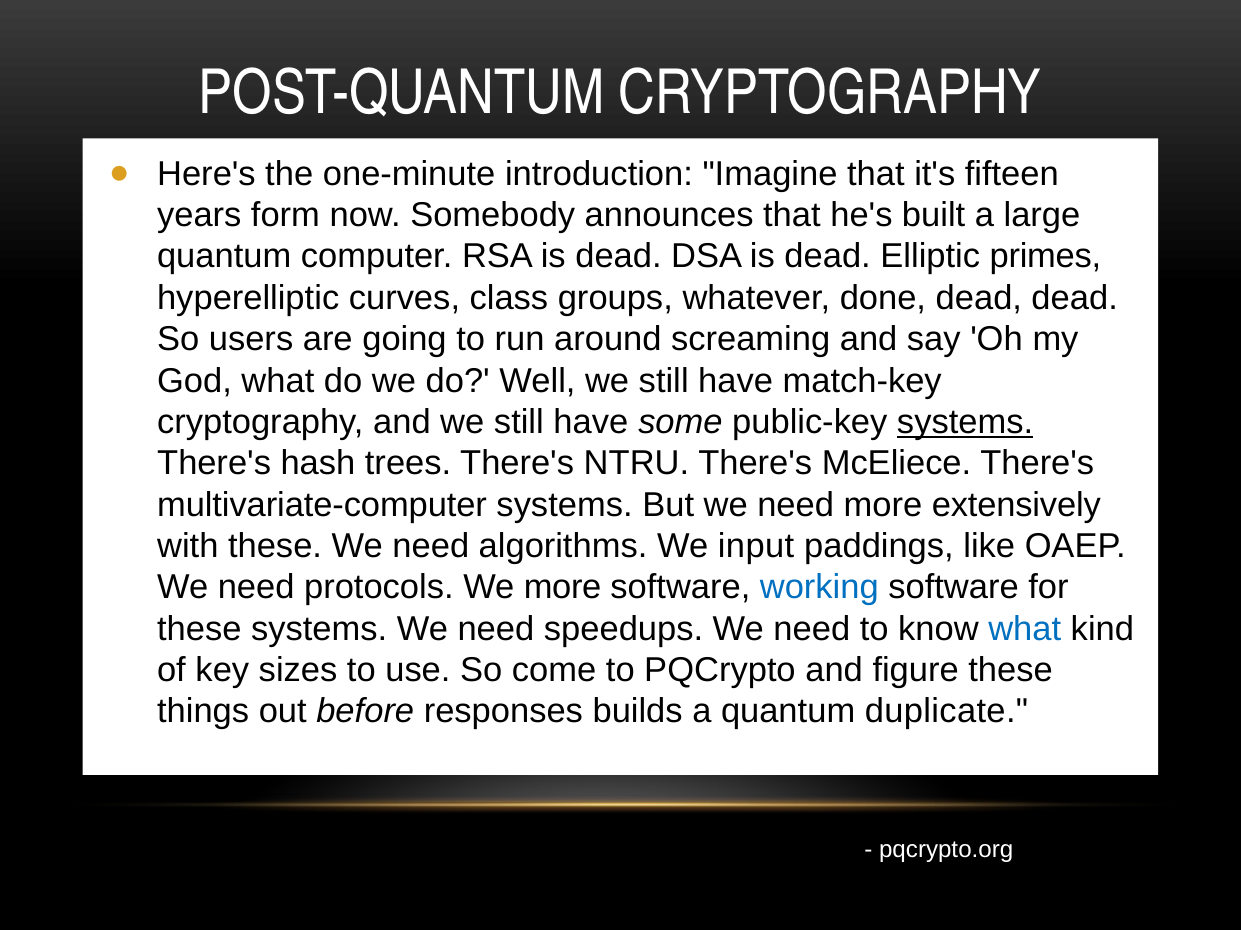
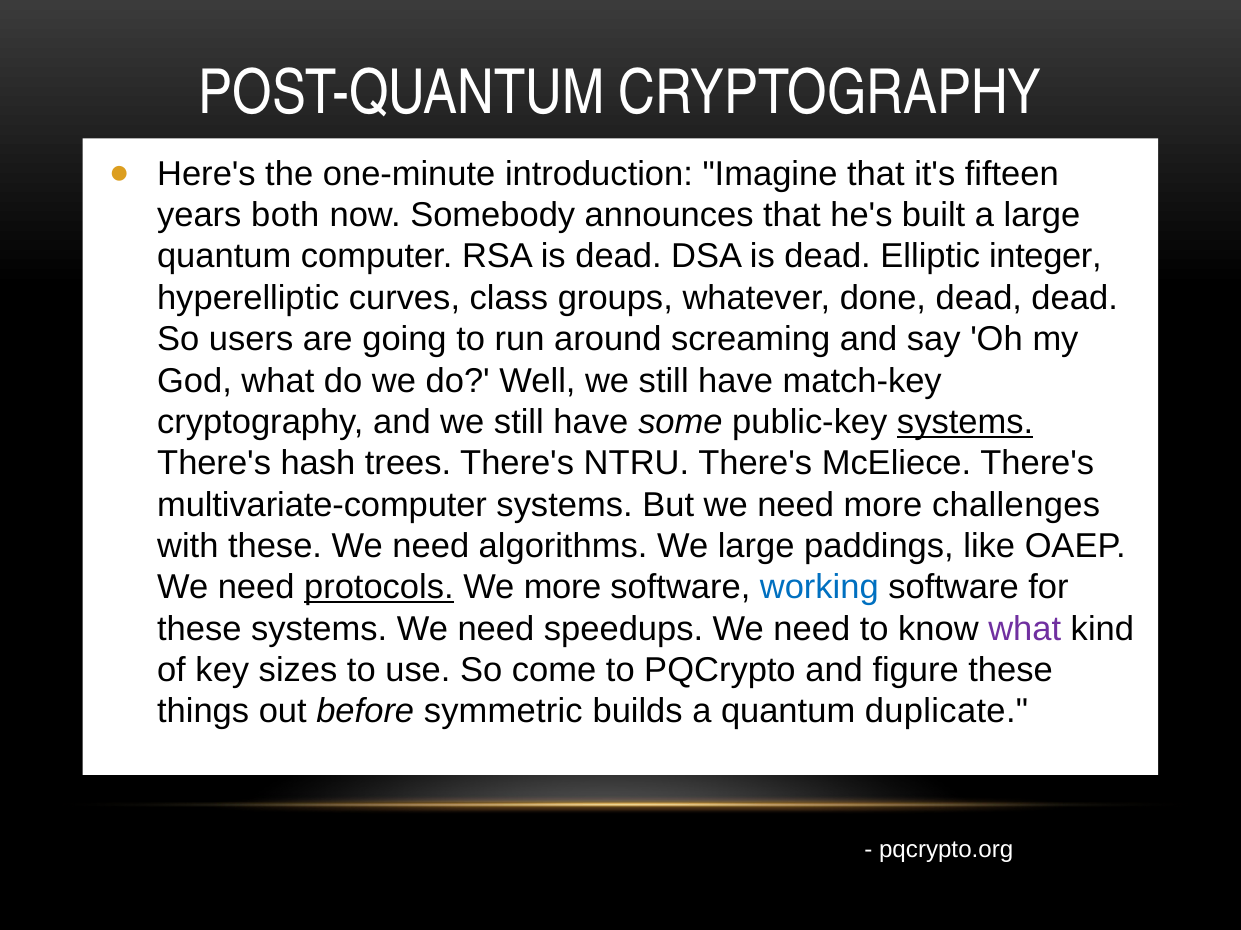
form: form -> both (285, 215)
primes: primes -> integer (1045, 257)
extensively: extensively -> challenges (1016, 505)
We input: input -> large (756, 546)
protocols underline: none -> present (379, 588)
what colour: blue -> purple (1025, 629)
responses: responses -> symmetric (503, 712)
